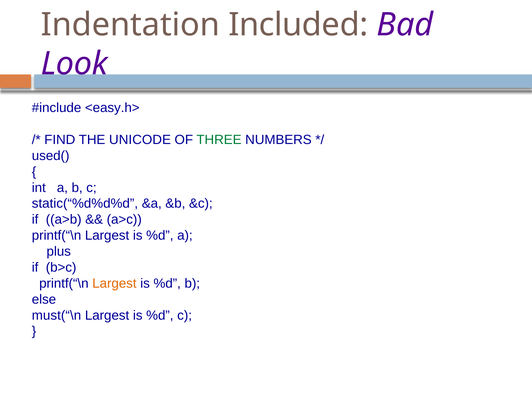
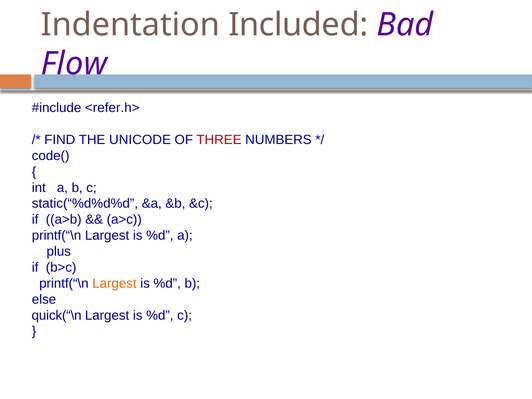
Look: Look -> Flow (74, 64)
<easy.h>: <easy.h> -> <refer.h> (112, 108)
THREE colour: green -> red (219, 140)
used(: used( -> code( (51, 156)
must(“\n: must(“\n -> quick(“\n (57, 315)
